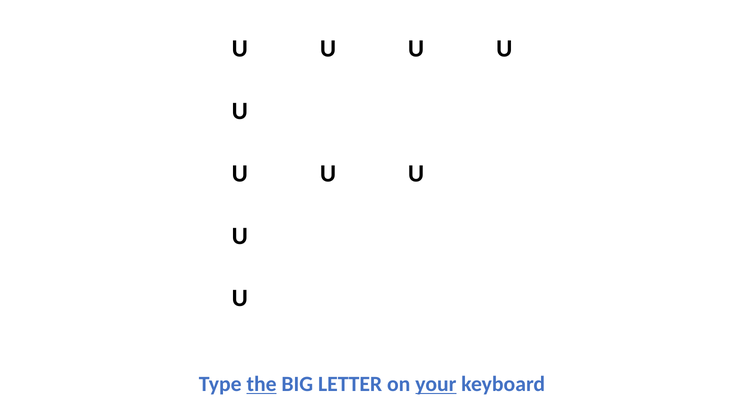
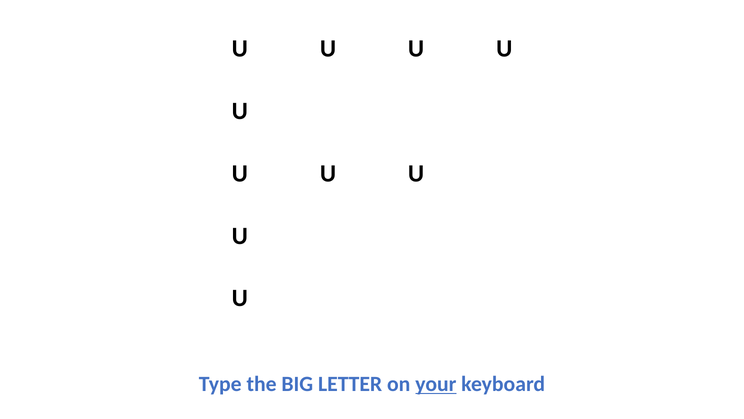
the underline: present -> none (262, 384)
